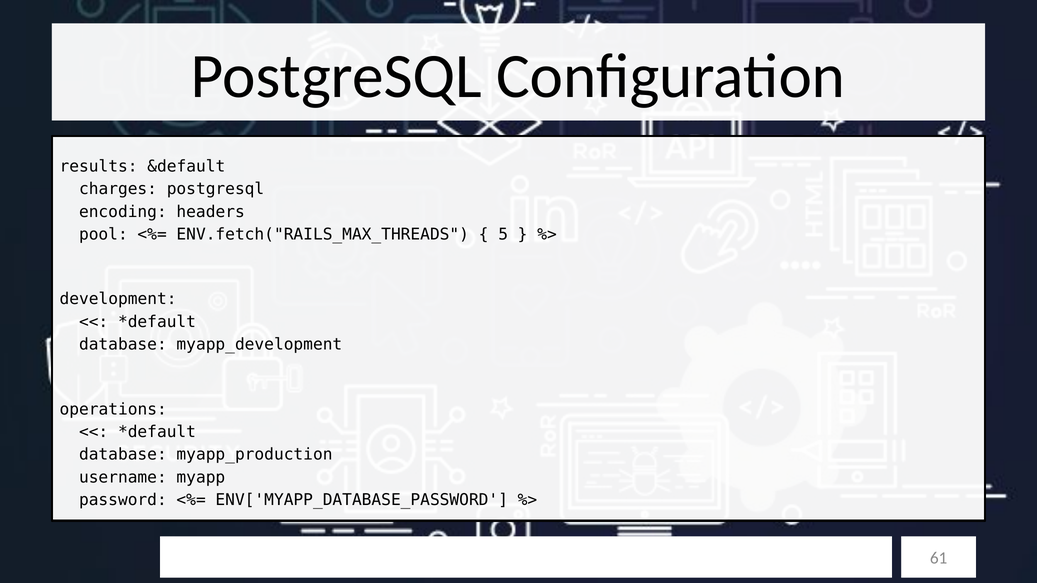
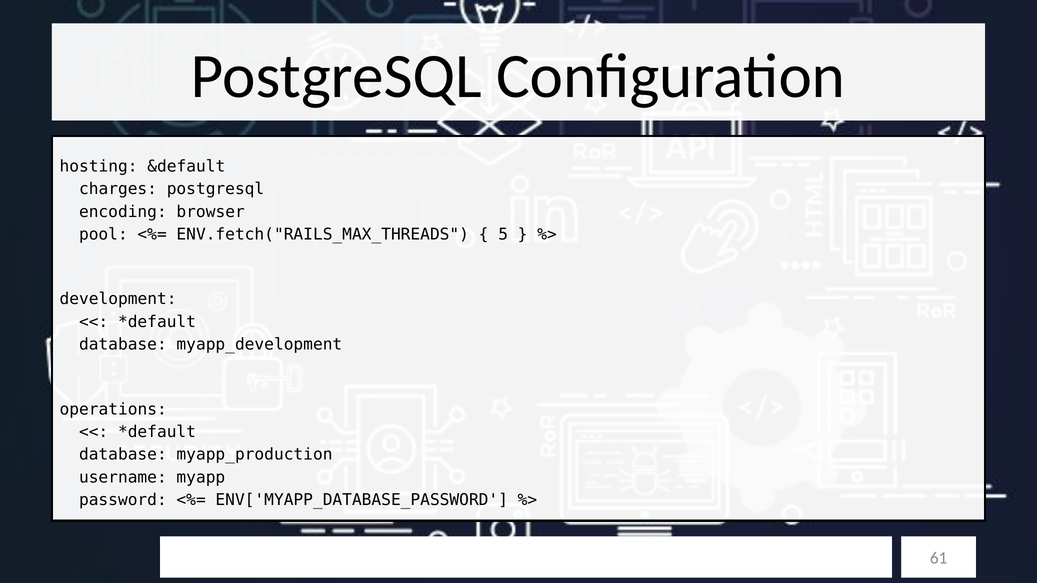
results: results -> hosting (99, 166)
headers: headers -> browser (211, 212)
